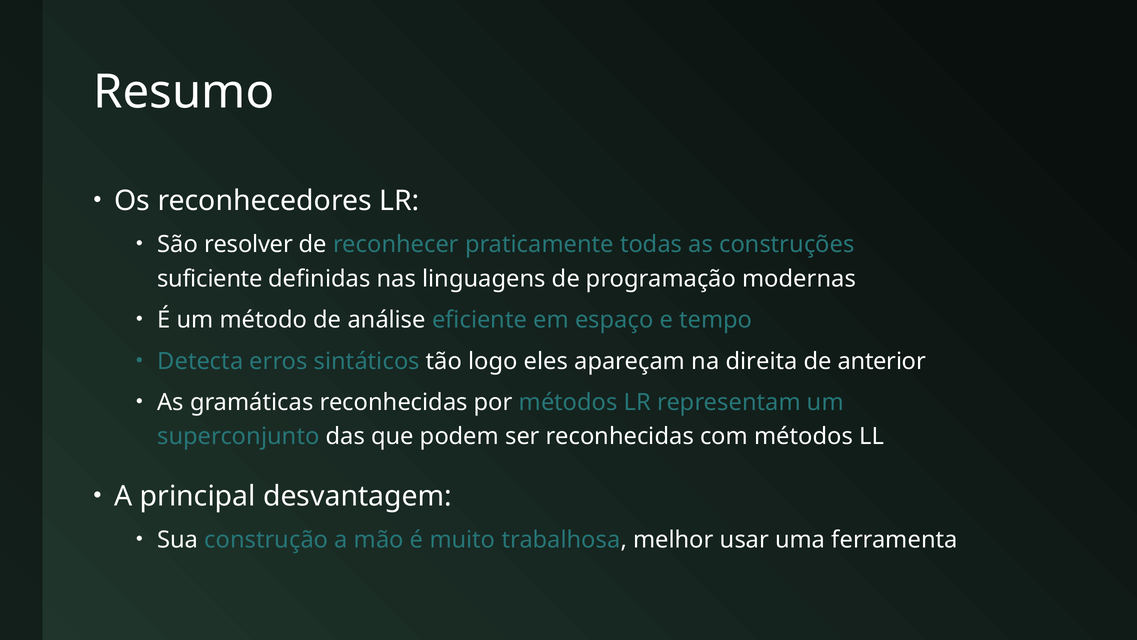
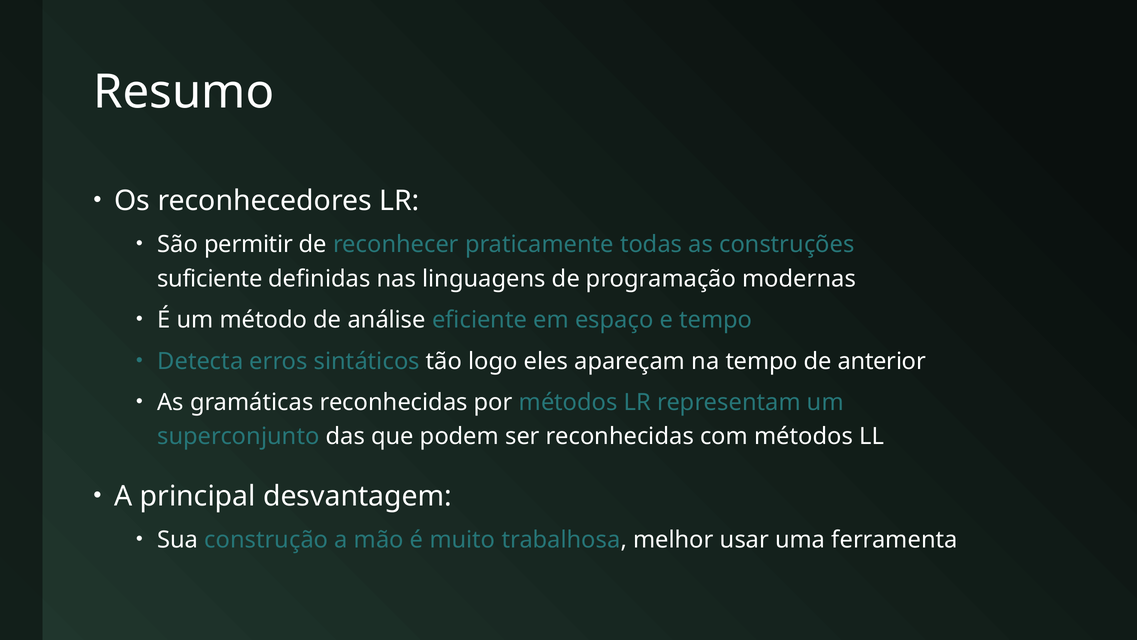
resolver: resolver -> permitir (249, 244)
na direita: direita -> tempo (762, 361)
